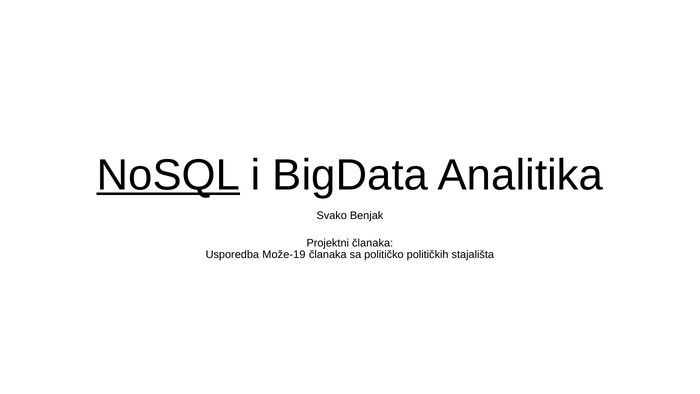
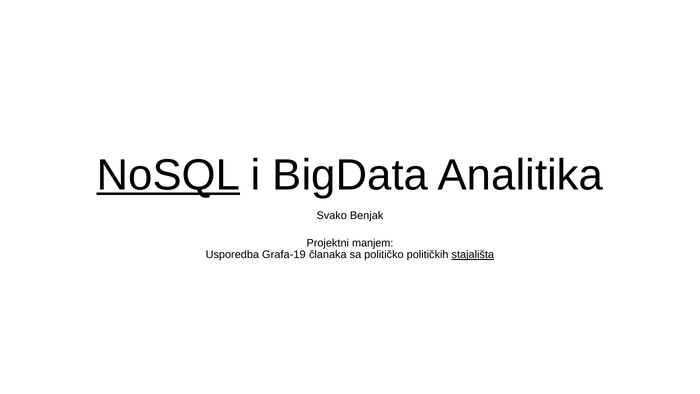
Projektni članaka: članaka -> manjem (373, 243)
Može-19: Može-19 -> Grafa-19 (284, 255)
stajališta underline: none -> present (473, 255)
